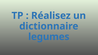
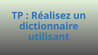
legumes: legumes -> utilisant (49, 37)
